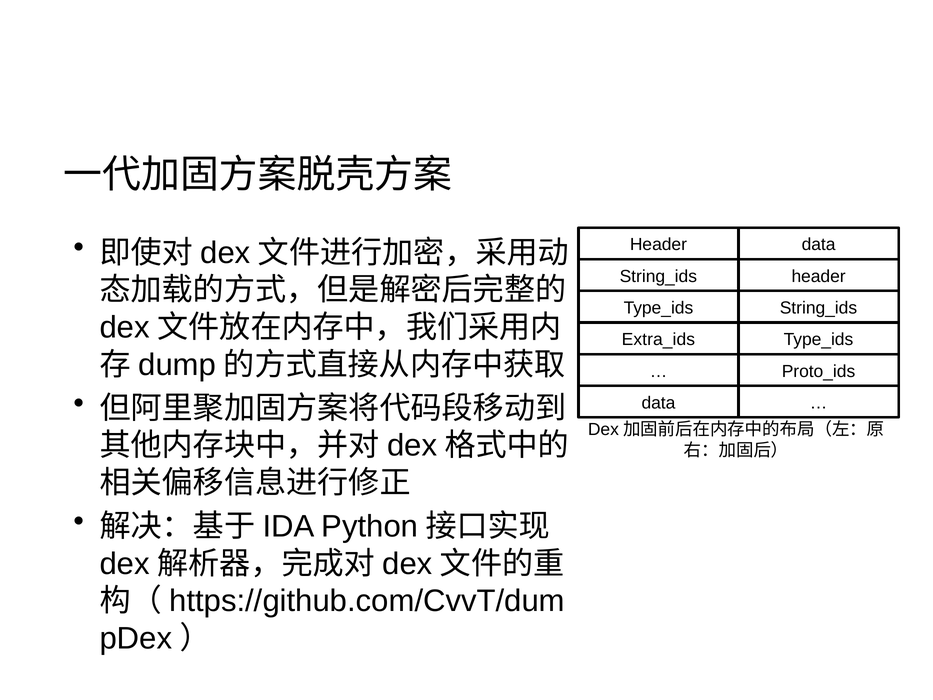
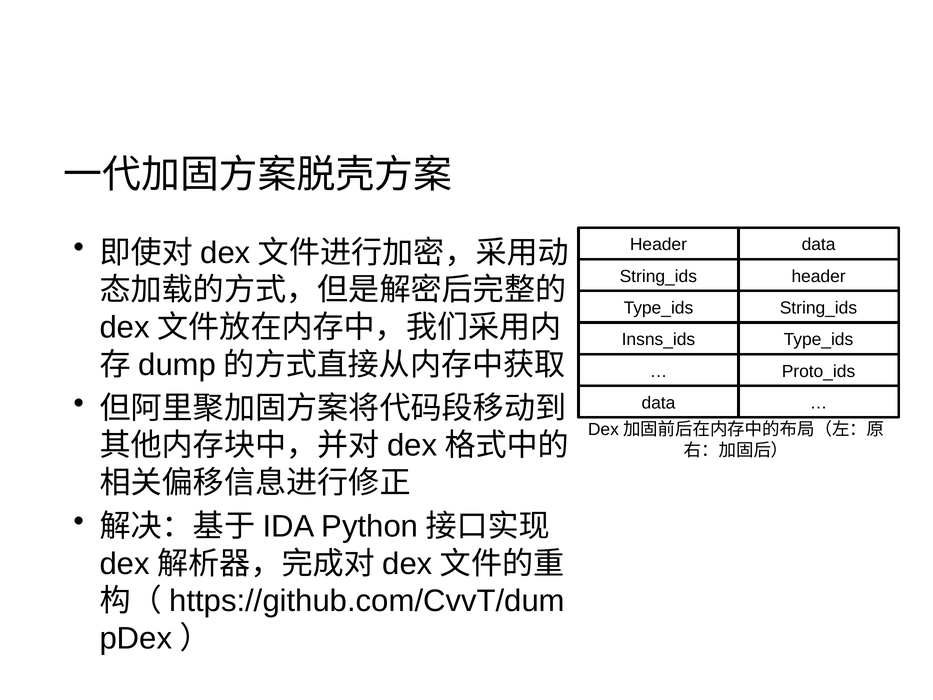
Extra_ids: Extra_ids -> Insns_ids (658, 339)
